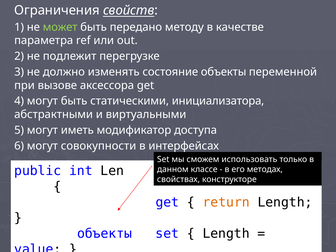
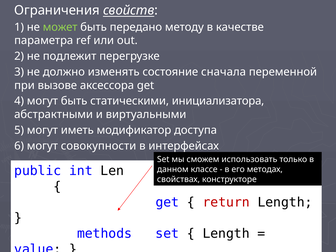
состояние объекты: объекты -> сначала (223, 72)
return colour: orange -> red (226, 202)
объекты: объекты -> methods (104, 234)
